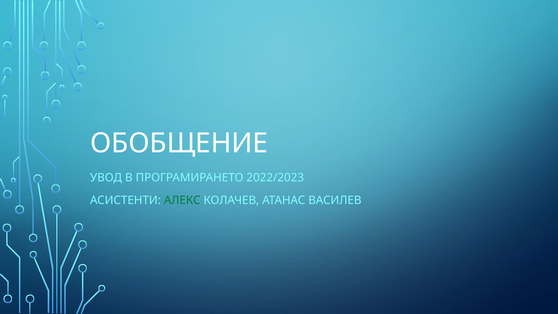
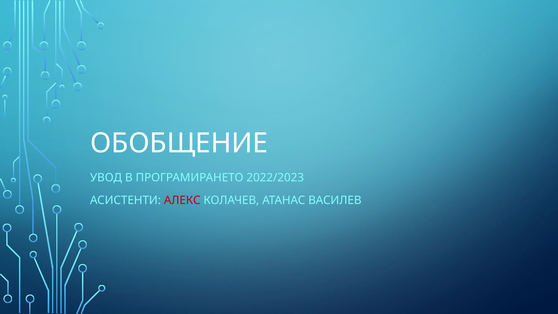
АЛЕКС colour: green -> red (182, 200)
